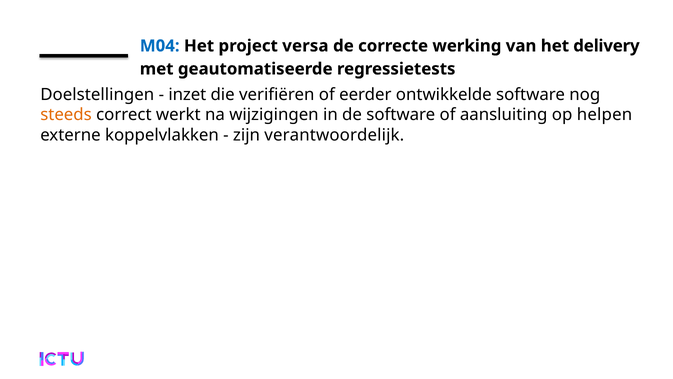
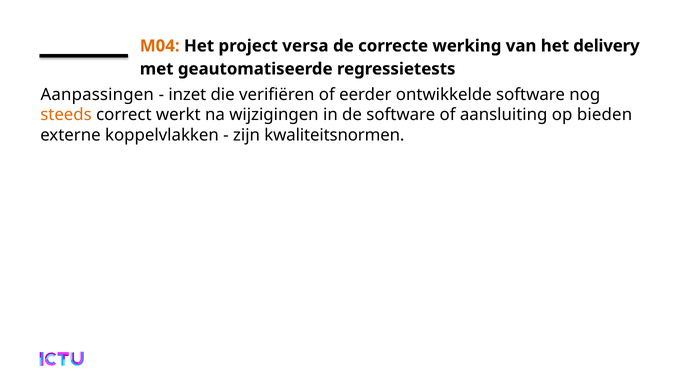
M04 colour: blue -> orange (160, 46)
Doelstellingen: Doelstellingen -> Aanpassingen (97, 95)
helpen: helpen -> bieden (605, 115)
verantwoordelijk: verantwoordelijk -> kwaliteitsnormen (334, 135)
